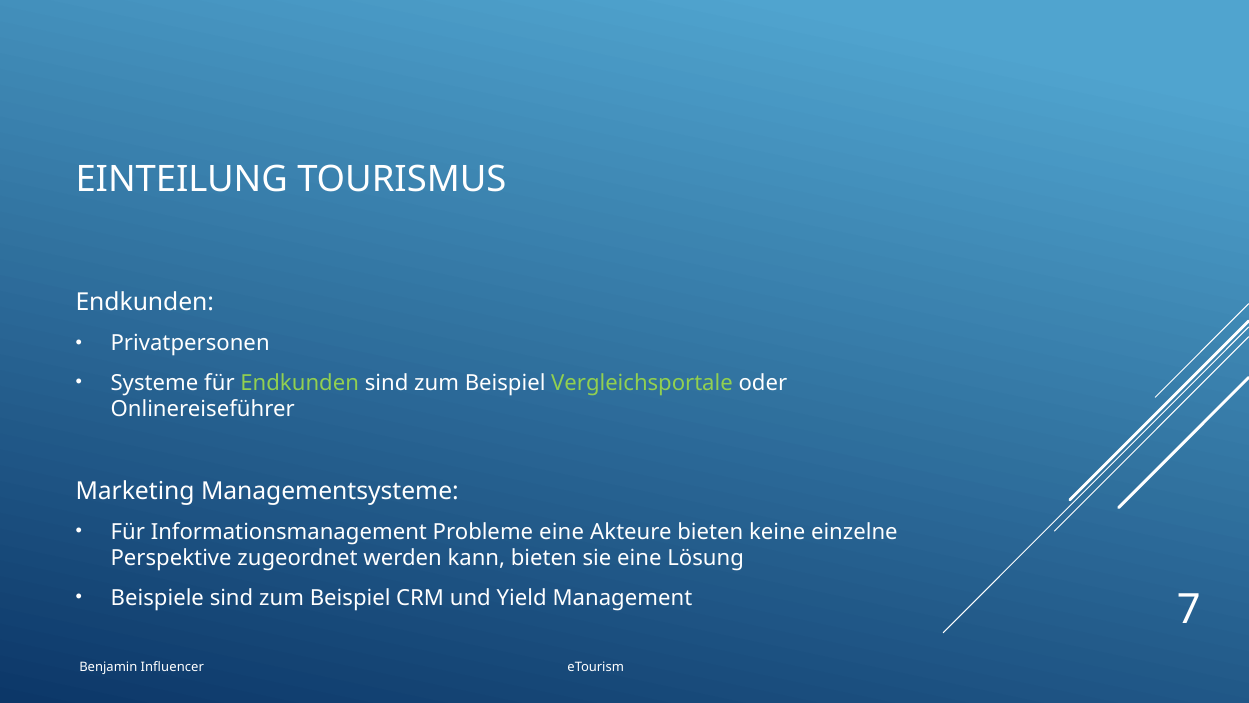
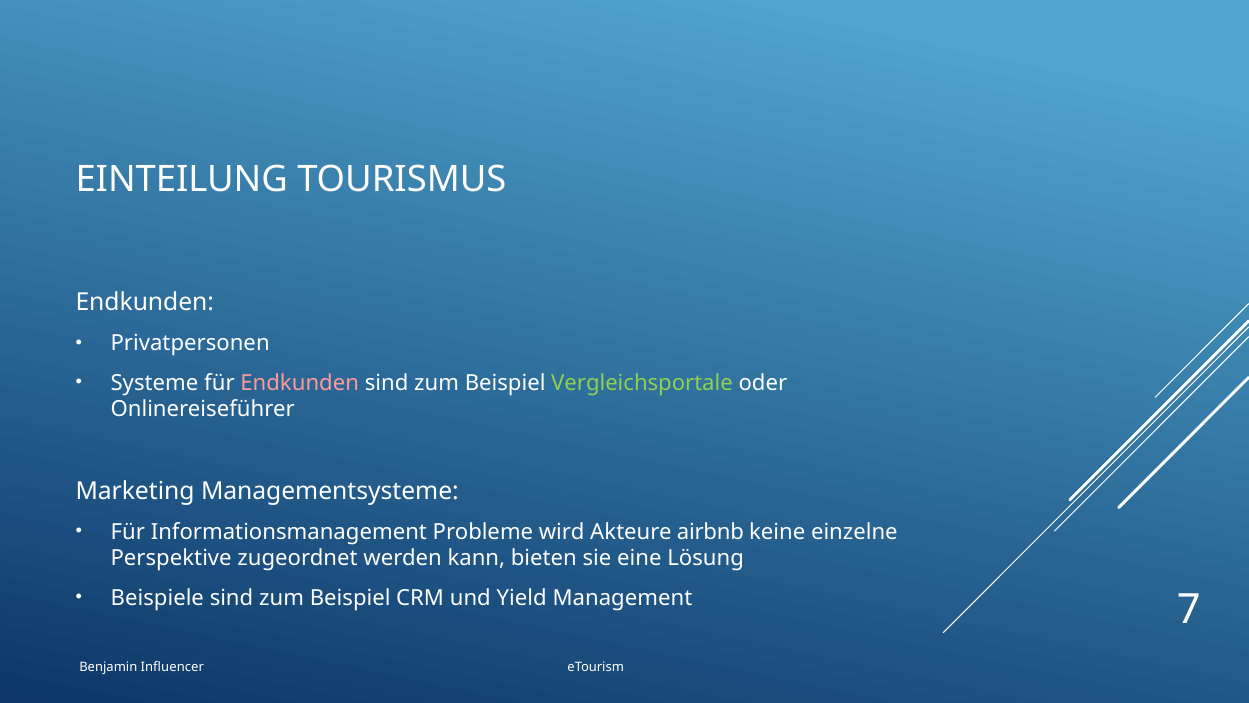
Endkunden colour: light green -> pink (300, 383)
Probleme eine: eine -> wird (562, 532)
Akteure bieten: bieten -> airbnb (710, 532)
